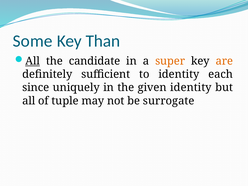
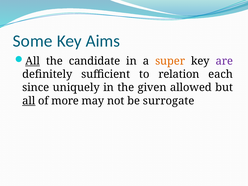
Than: Than -> Aims (103, 41)
are colour: orange -> purple (224, 61)
to identity: identity -> relation (179, 74)
given identity: identity -> allowed (191, 88)
all underline: none -> present (29, 101)
tuple: tuple -> more (65, 101)
